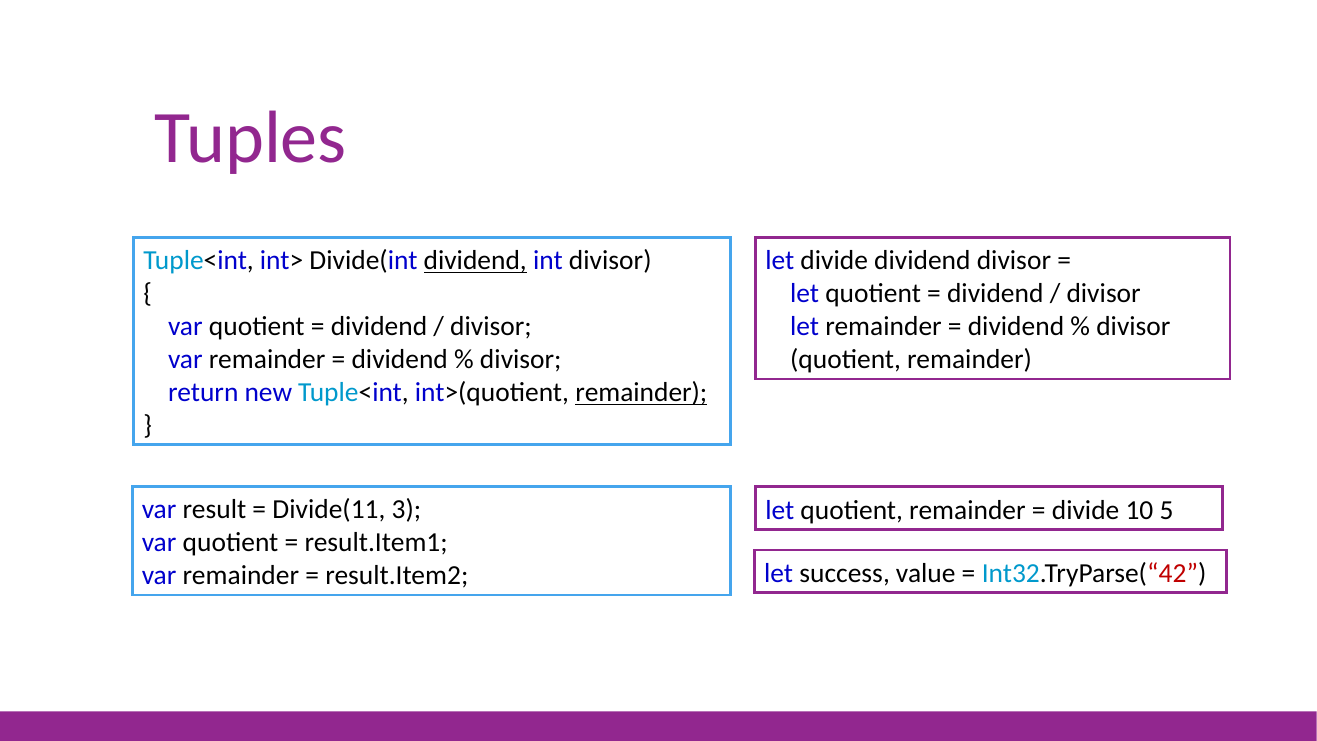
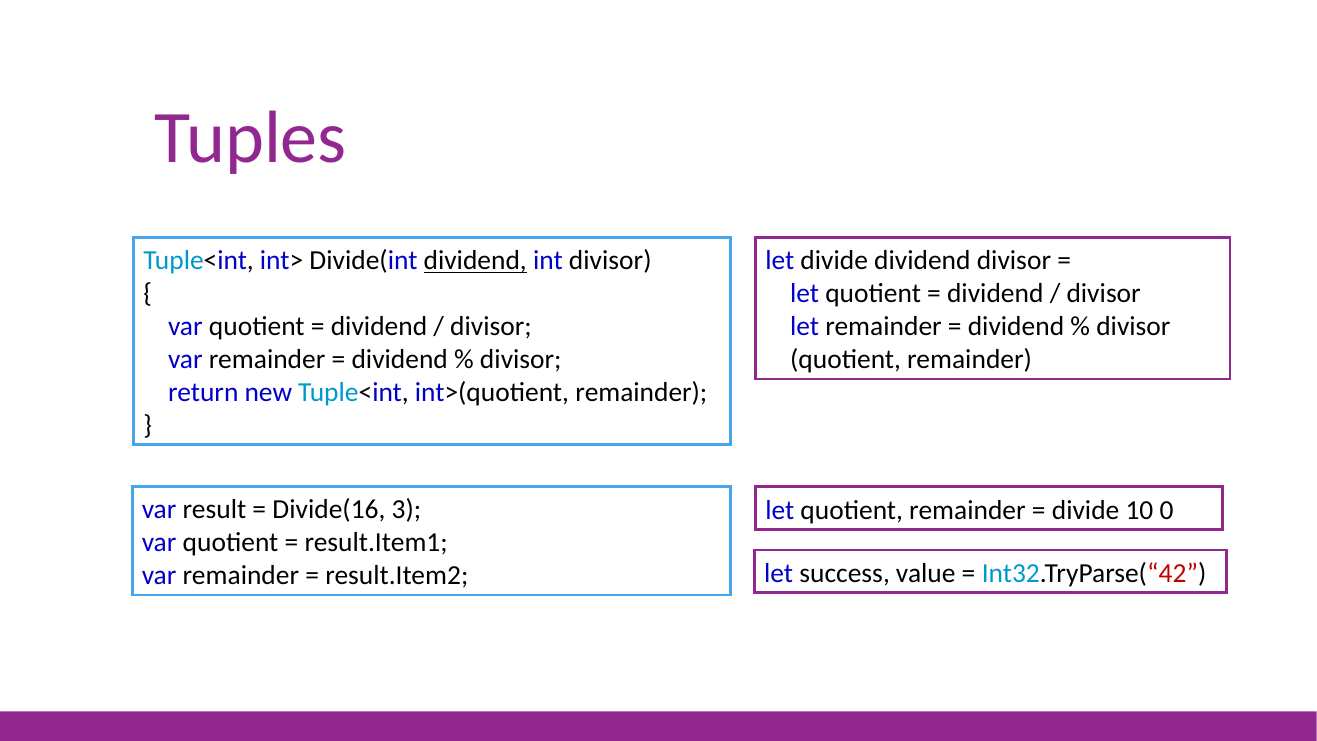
remainder underline: present -> none (641, 392)
Divide(11: Divide(11 -> Divide(16 (329, 510)
5: 5 -> 0 (1166, 510)
